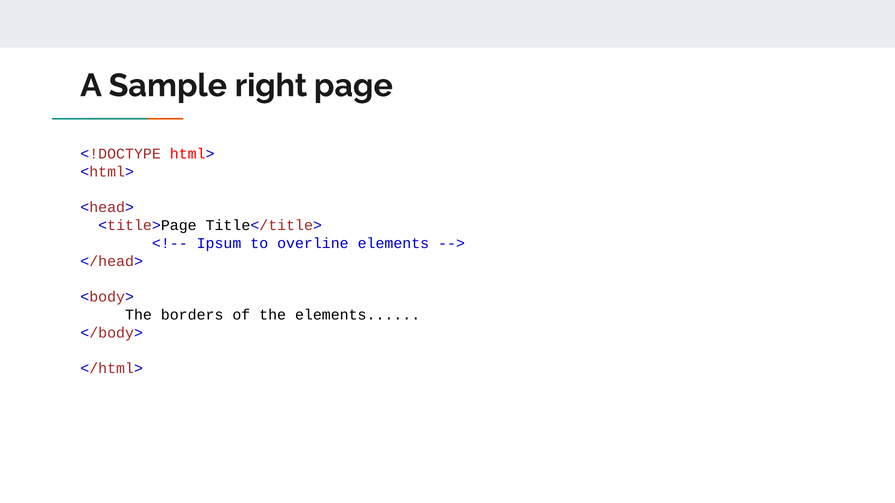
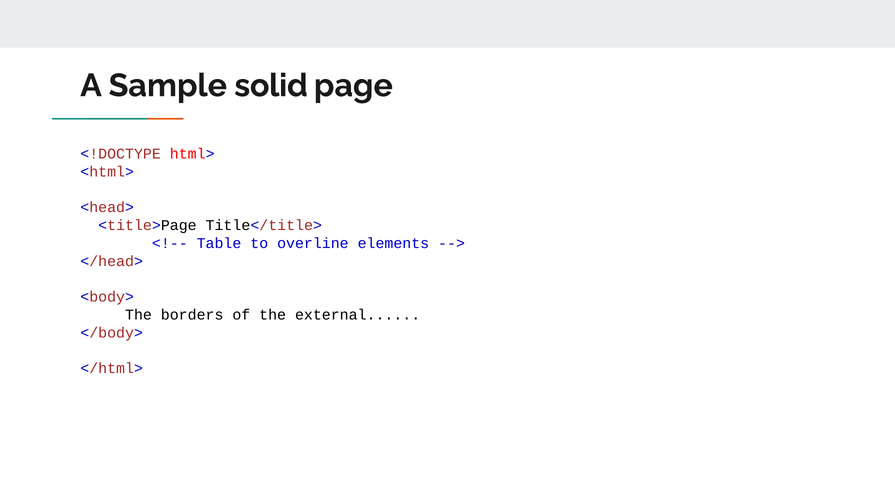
right: right -> solid (271, 86)
Ipsum: Ipsum -> Table (219, 243)
the elements: elements -> external (358, 315)
